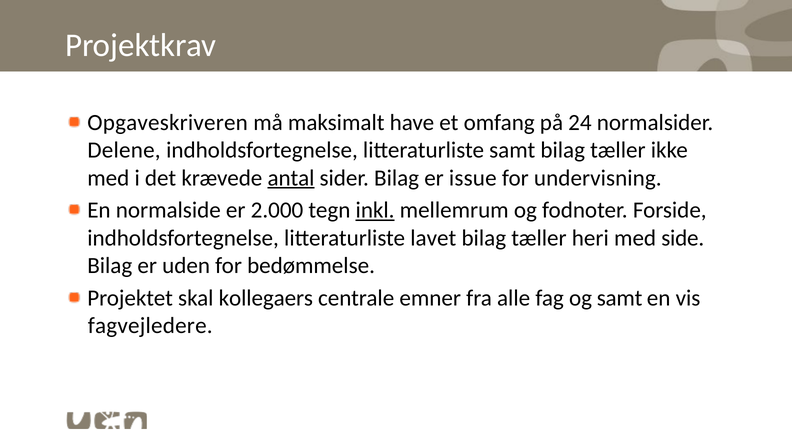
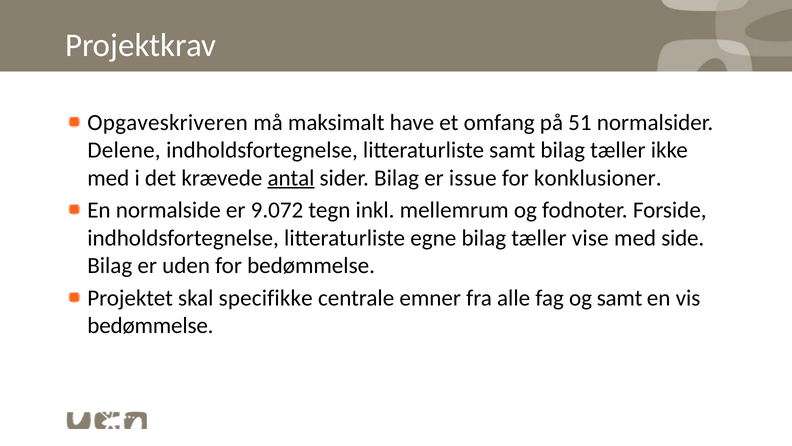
24: 24 -> 51 (580, 122)
undervisning: undervisning -> konklusioner (598, 178)
2.000: 2.000 -> 9.072 (277, 210)
inkl underline: present -> none (375, 210)
lavet: lavet -> egne (433, 238)
heri: heri -> vise (590, 238)
kollegaers: kollegaers -> specifikke (266, 298)
fagvejledere: fagvejledere -> bedømmelse (150, 325)
